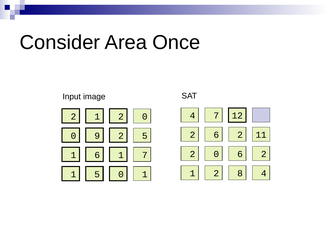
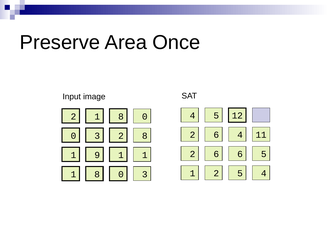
Consider: Consider -> Preserve (60, 43)
4 7: 7 -> 5 (216, 116)
2 1 2: 2 -> 8 (121, 116)
2 6 2: 2 -> 4 (240, 135)
9: 9 -> 3 (97, 136)
2 5: 5 -> 8 (145, 136)
0: 0 -> 6 (216, 154)
2: 2 -> 5 (264, 154)
1 6: 6 -> 9 (97, 155)
1 7: 7 -> 1 (145, 155)
2 8: 8 -> 5 (240, 173)
5: 5 -> 8 (97, 174)
1: 1 -> 3 (145, 174)
